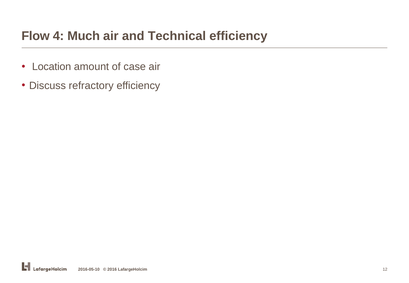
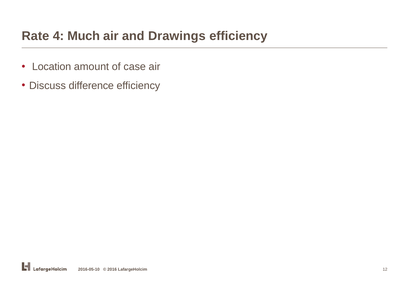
Flow: Flow -> Rate (35, 36)
Technical: Technical -> Drawings (177, 36)
refractory: refractory -> difference (91, 86)
